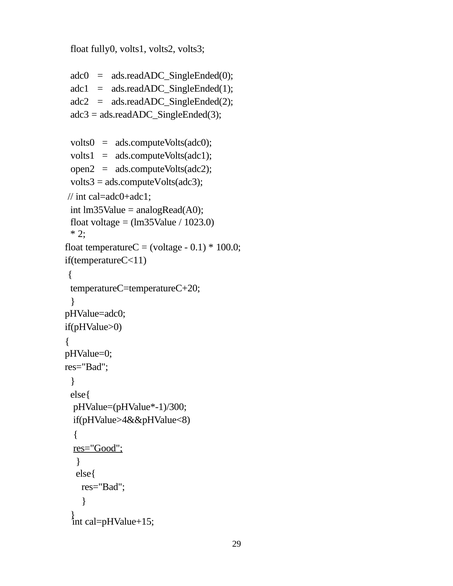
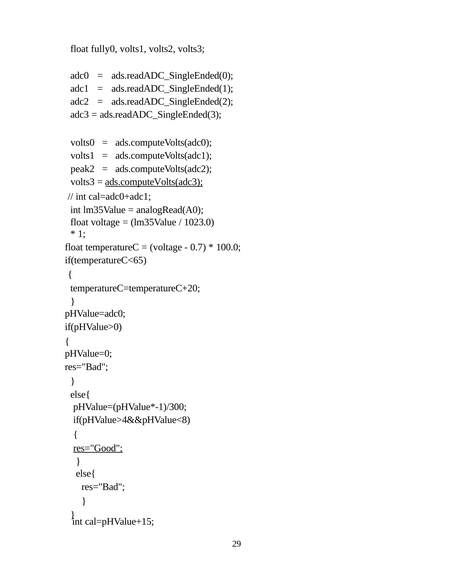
open2: open2 -> peak2 (83, 169)
ads.computeVolts(adc3 underline: none -> present (154, 182)
2: 2 -> 1 (82, 234)
0.1: 0.1 -> 0.7 (198, 247)
if(temperatureC<11: if(temperatureC<11 -> if(temperatureC<65 (106, 260)
